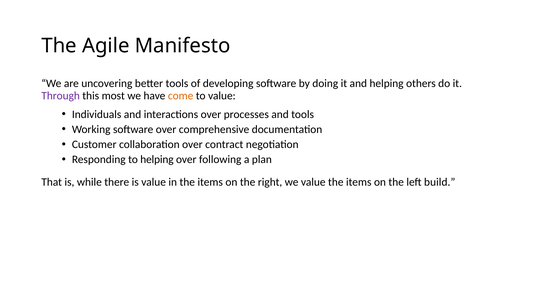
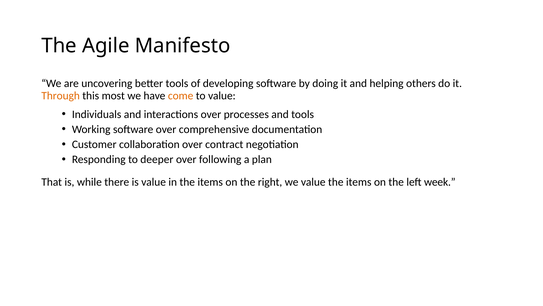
Through colour: purple -> orange (61, 96)
to helping: helping -> deeper (157, 159)
build: build -> week (440, 182)
